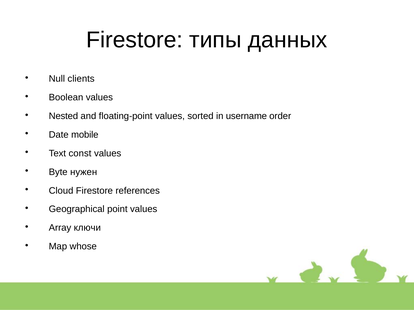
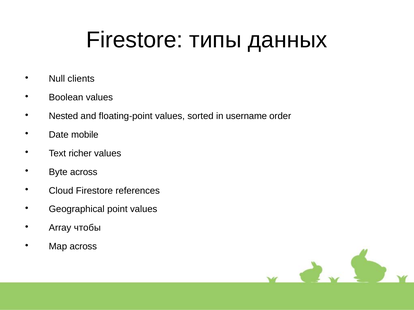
const: const -> richer (80, 154)
Byte нужен: нужен -> across (84, 172)
ключи: ключи -> чтобы (87, 228)
Map whose: whose -> across (83, 247)
